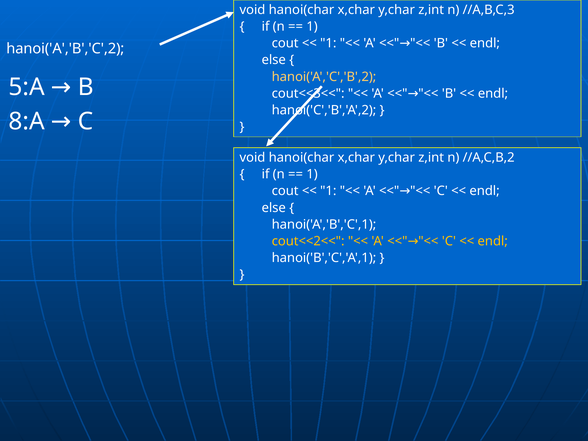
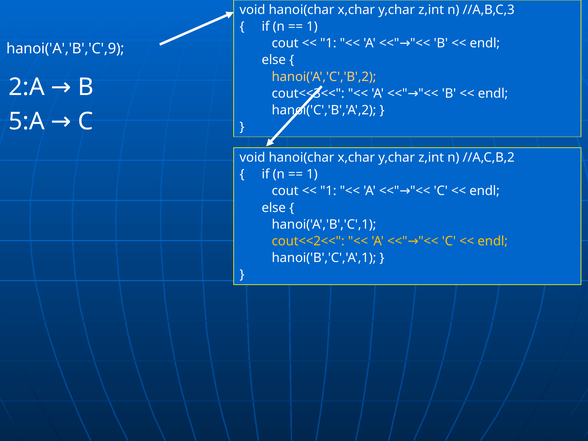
hanoi('A','B','C',2: hanoi('A','B','C',2 -> hanoi('A','B','C',9 (65, 49)
5:A: 5:A -> 2:A (27, 87)
8:A: 8:A -> 5:A (27, 121)
